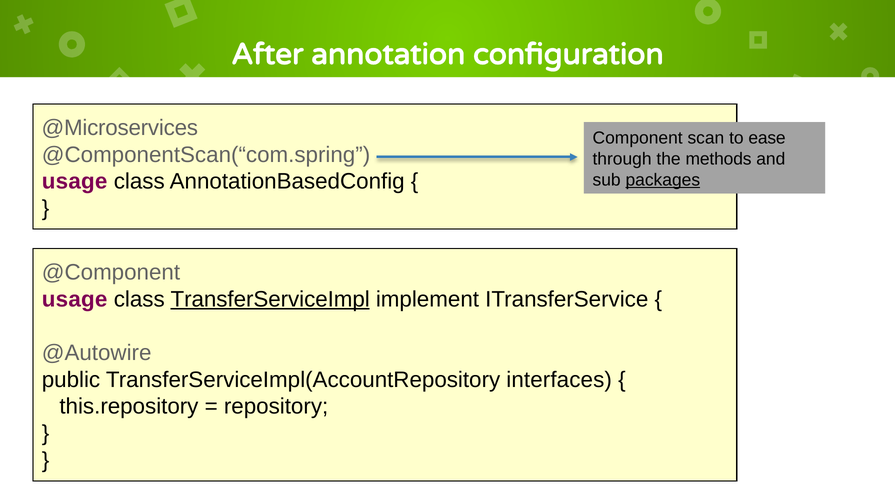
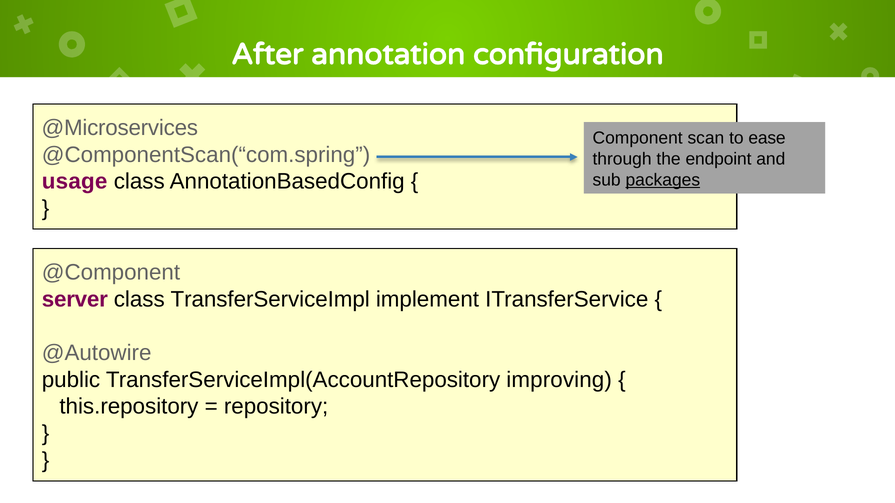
methods: methods -> endpoint (719, 159)
usage: usage -> server (75, 300)
TransferServiceImpl underline: present -> none (270, 300)
interfaces: interfaces -> improving (559, 380)
